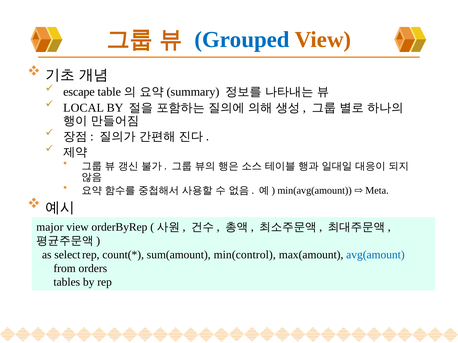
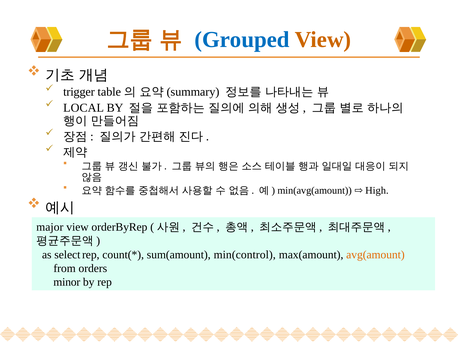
escape: escape -> trigger (79, 92)
Meta: Meta -> High (377, 191)
avg(amount colour: blue -> orange (375, 255)
tables: tables -> minor (67, 282)
